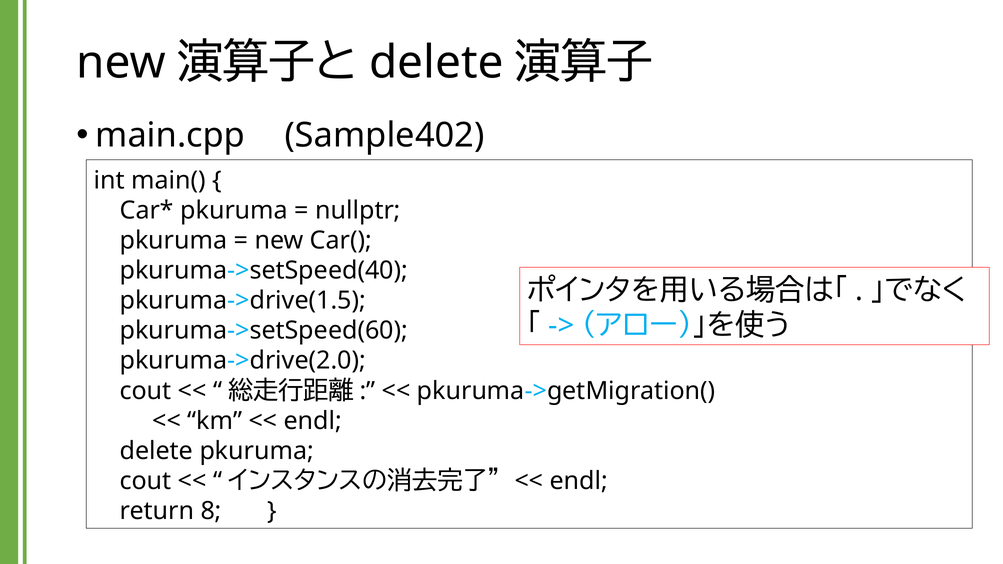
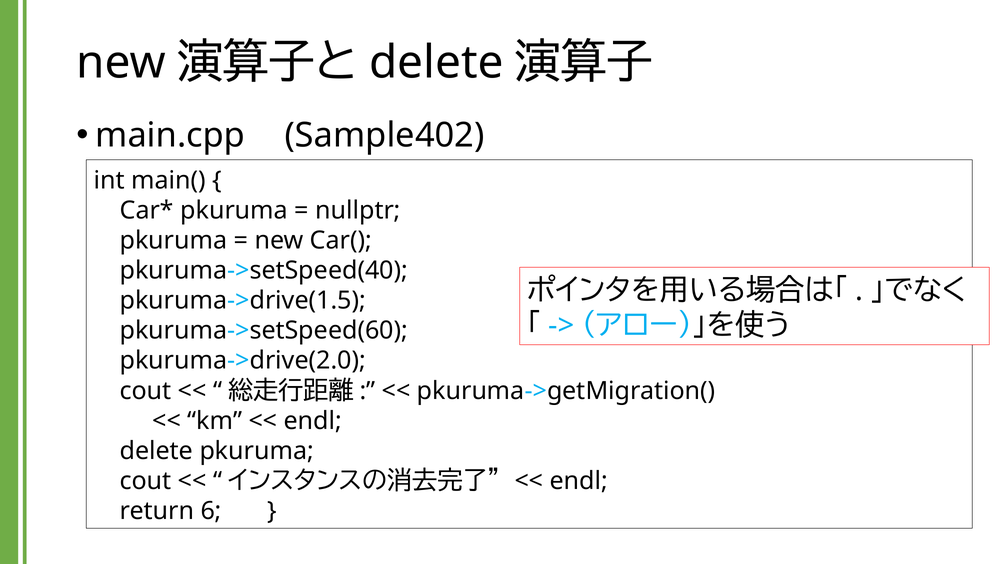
8: 8 -> 6 (211, 511)
